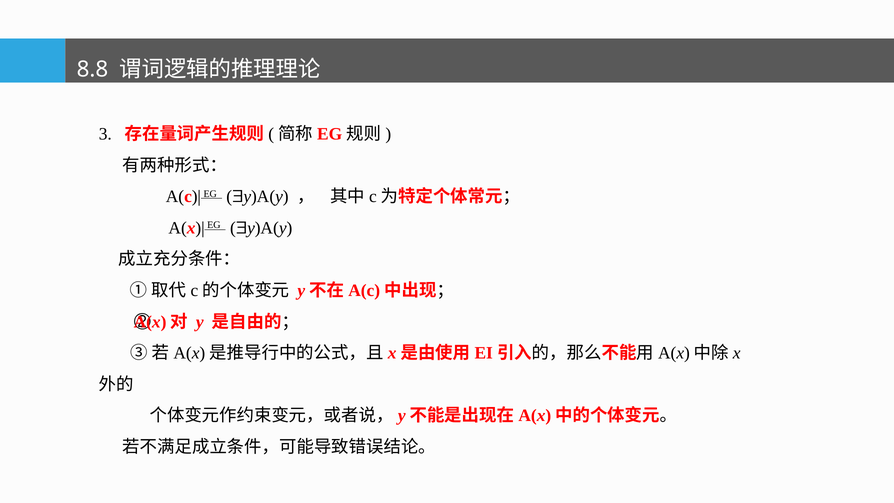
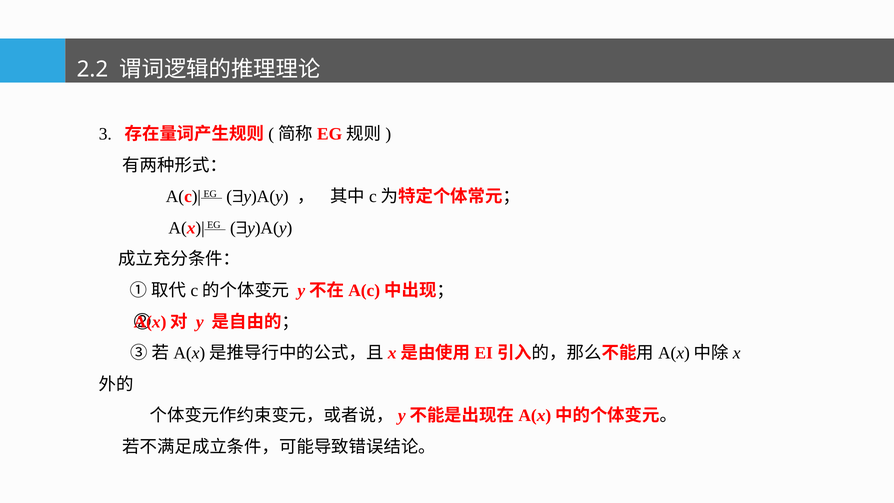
8.8: 8.8 -> 2.2 (92, 69)
